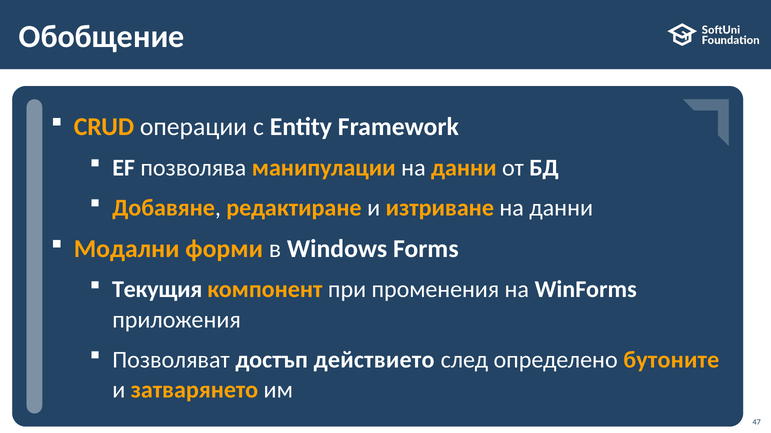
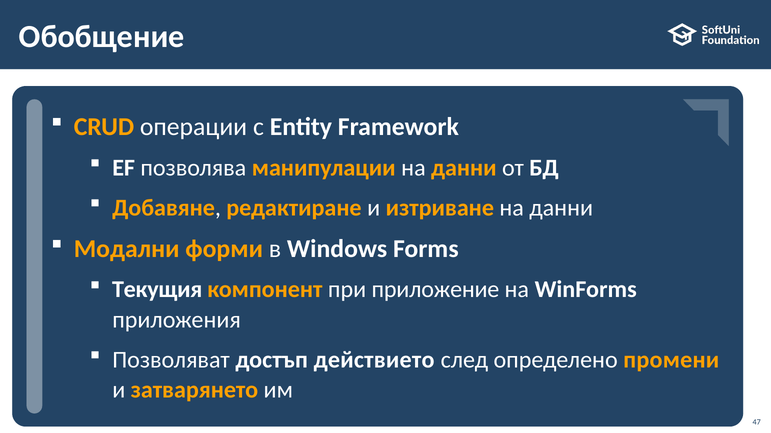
променения: променения -> приложение (435, 290)
бутоните: бутоните -> промени (671, 360)
